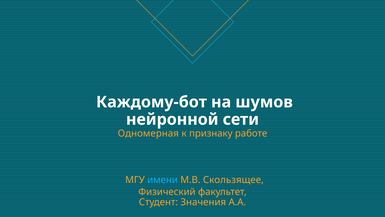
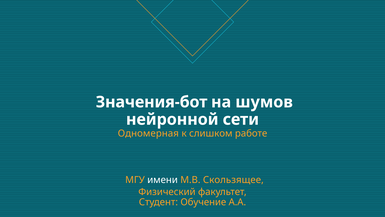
Каждому-бот: Каждому-бот -> Значения-бот (152, 102)
признаку: признаку -> слишком (211, 133)
имени colour: light blue -> white (163, 180)
Значения: Значения -> Обучение (203, 202)
